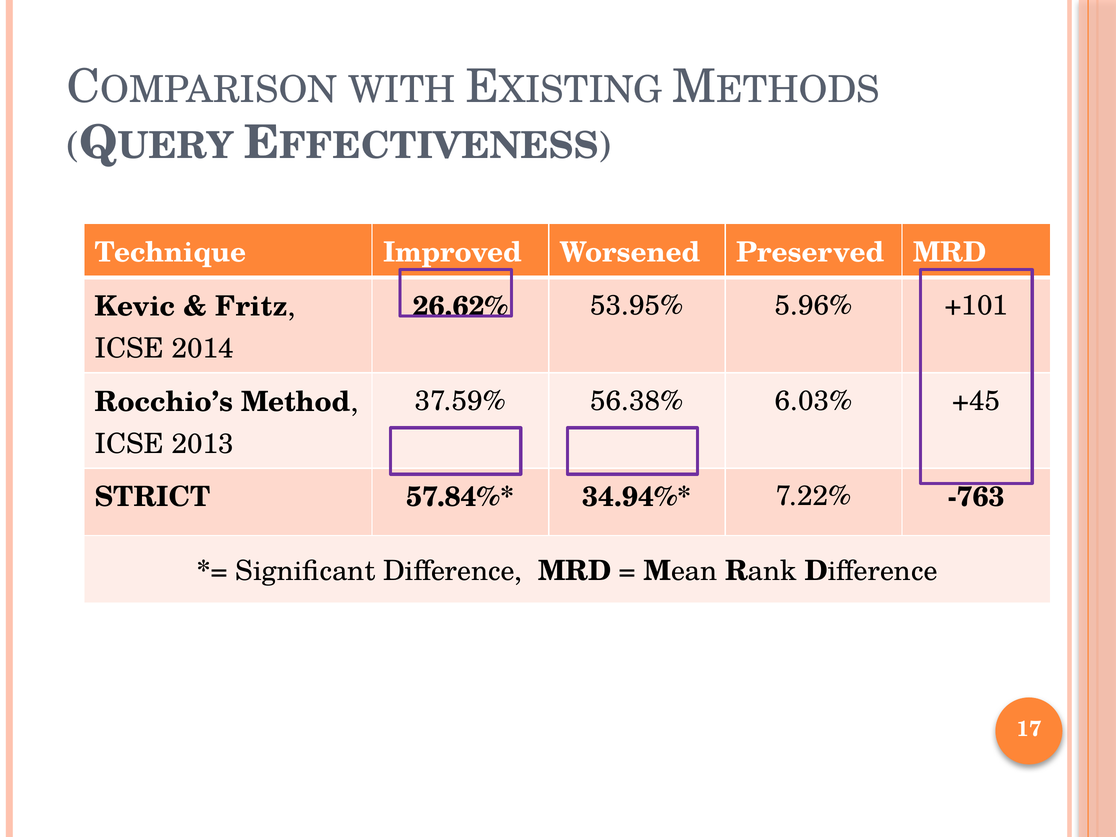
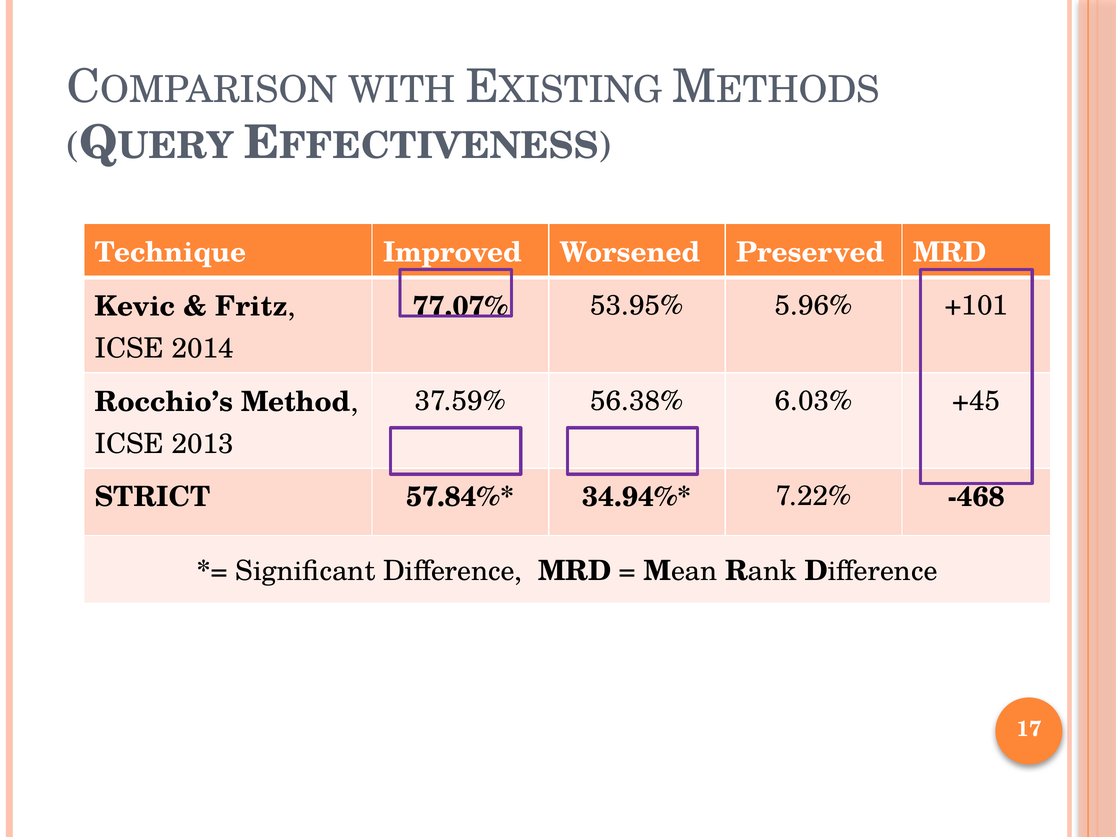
26.62%: 26.62% -> 77.07% (460, 307)
-763: -763 -> -468 (976, 497)
